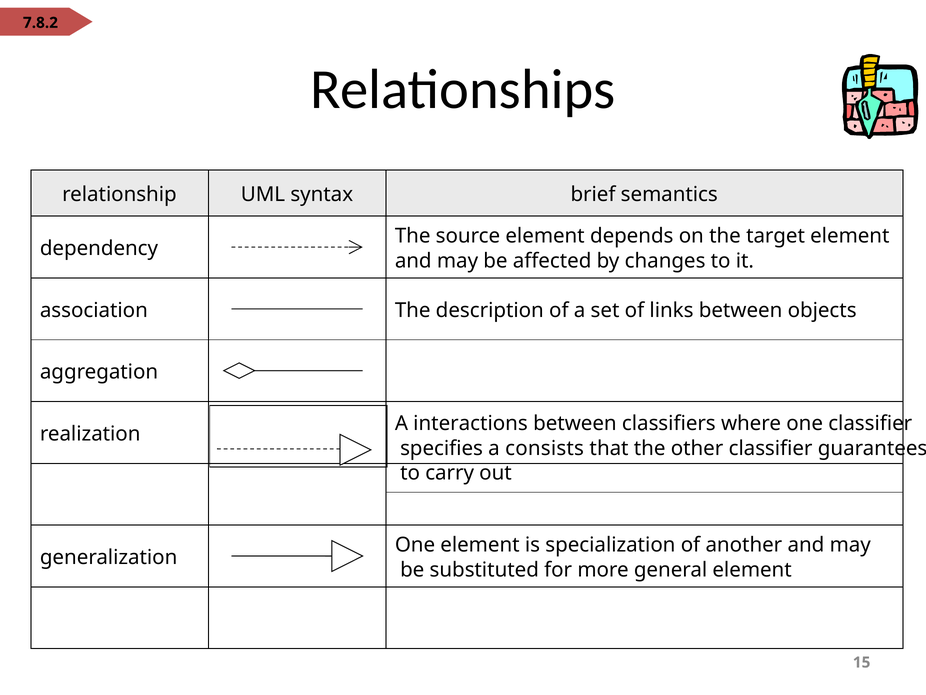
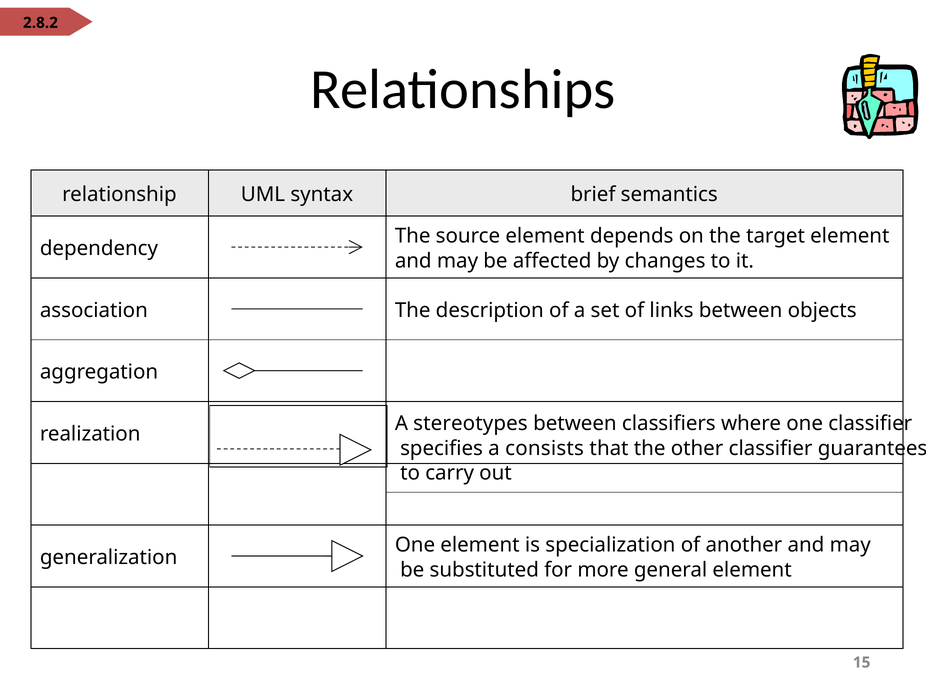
7.8.2: 7.8.2 -> 2.8.2 (40, 23)
interactions: interactions -> stereotypes (470, 423)
